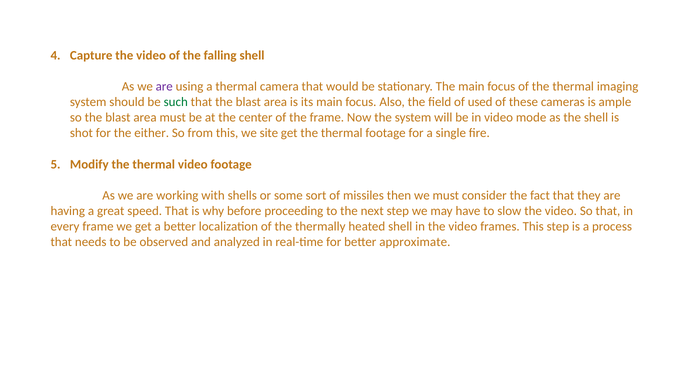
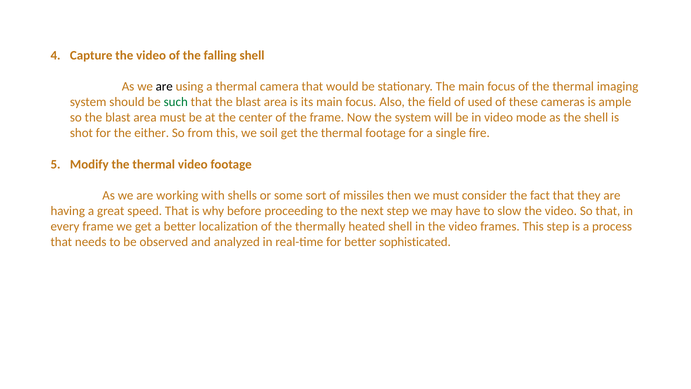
are colour: purple -> black (164, 86)
site: site -> soil (269, 133)
approximate: approximate -> sophisticated (415, 242)
